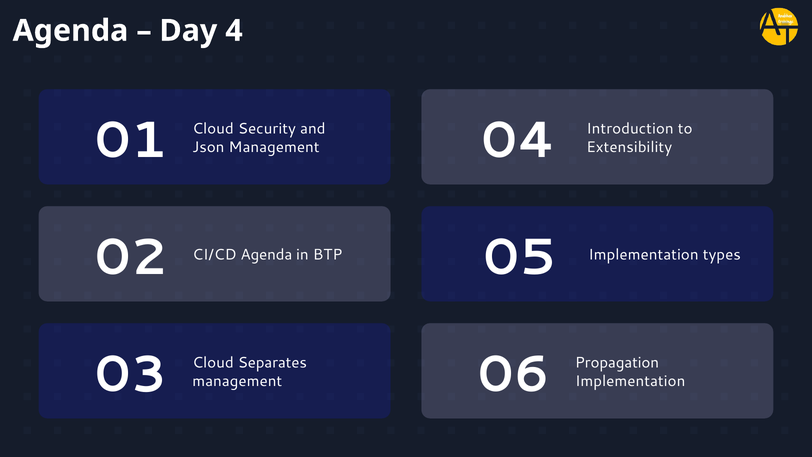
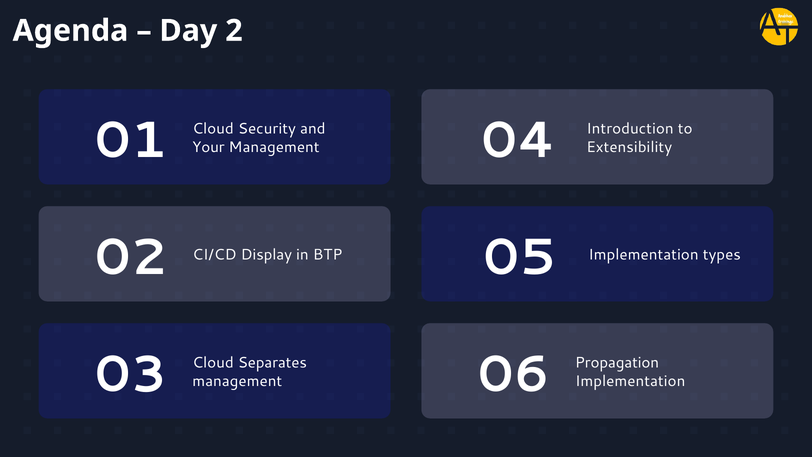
4: 4 -> 2 (234, 31)
Json: Json -> Your (208, 147)
CI/CD Agenda: Agenda -> Display (266, 255)
